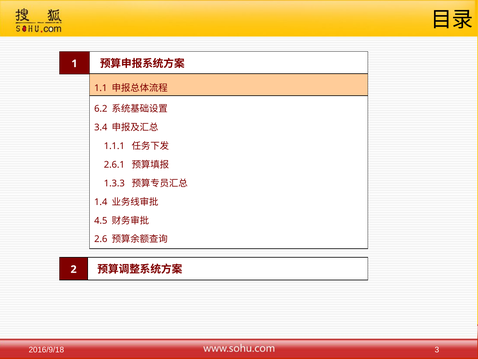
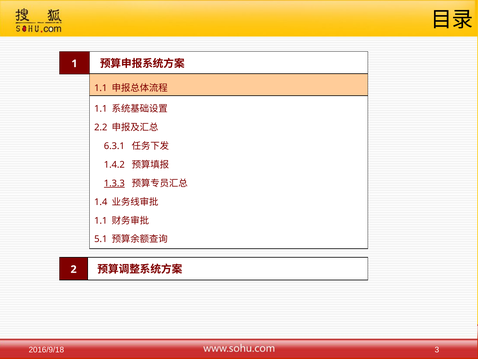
6.2: 6.2 -> 1.1 (101, 109)
3.4: 3.4 -> 2.2 (101, 127)
1.1.1: 1.1.1 -> 6.3.1 (114, 146)
2.6.1: 2.6.1 -> 1.4.2 (114, 165)
1.3.3 underline: none -> present (114, 183)
4.5: 4.5 -> 1.1 (101, 220)
2.6: 2.6 -> 5.1 (101, 239)
